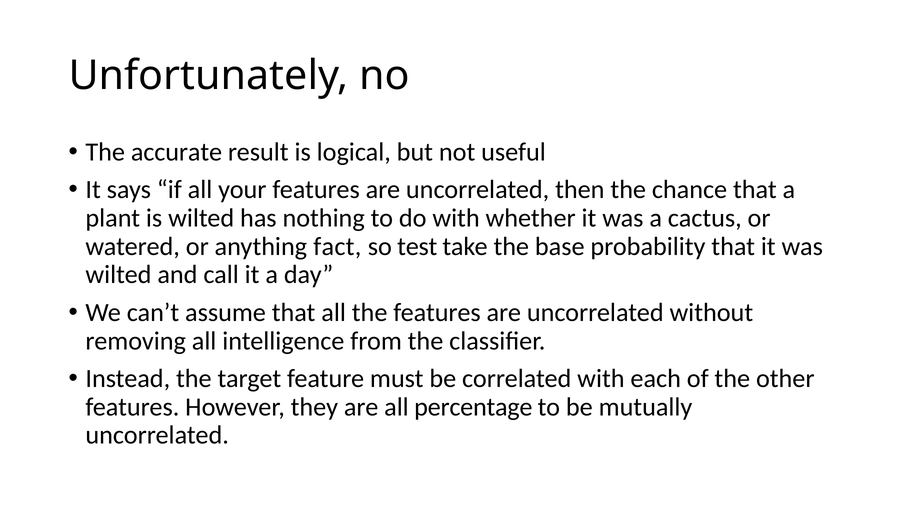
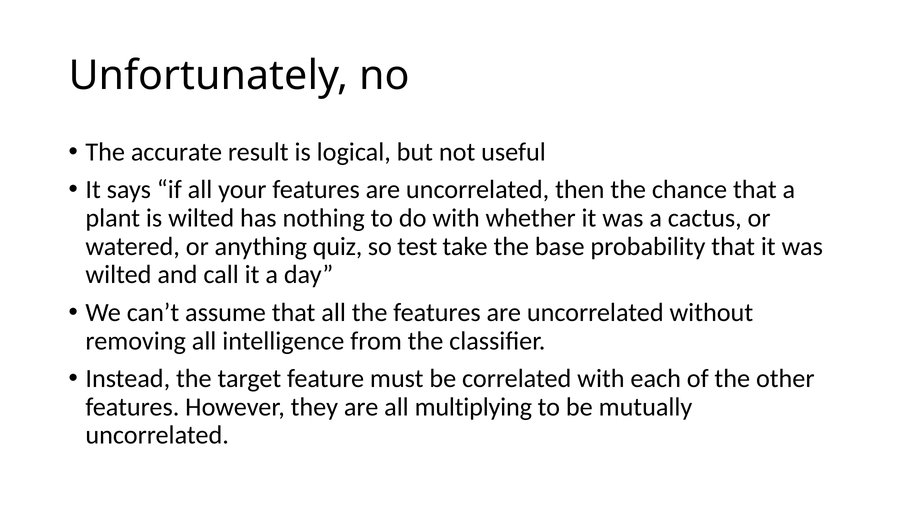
fact: fact -> quiz (338, 247)
percentage: percentage -> multiplying (473, 407)
